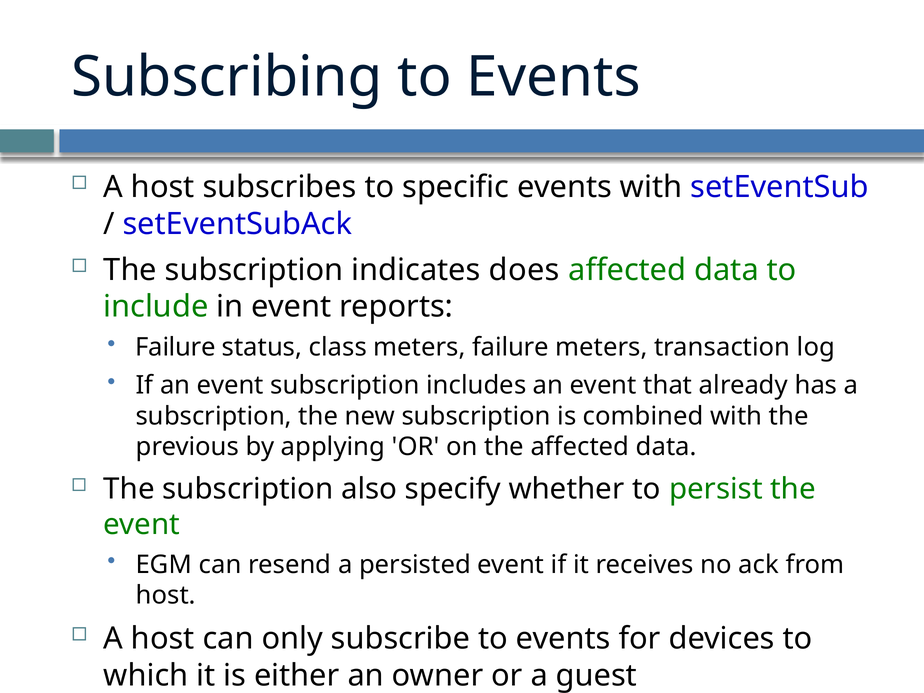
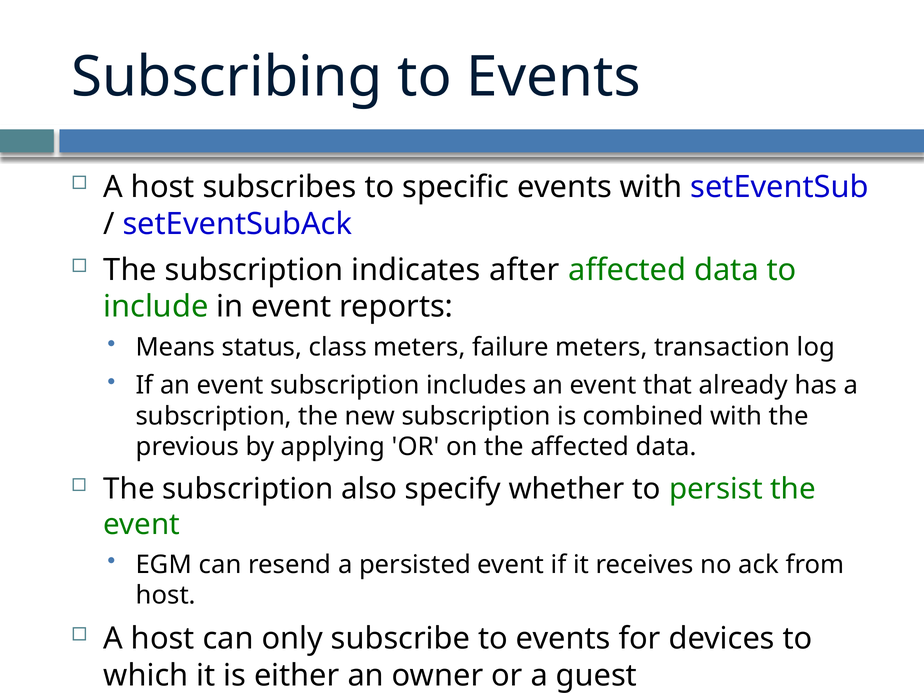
does: does -> after (524, 270)
Failure: Failure -> Means (176, 347)
